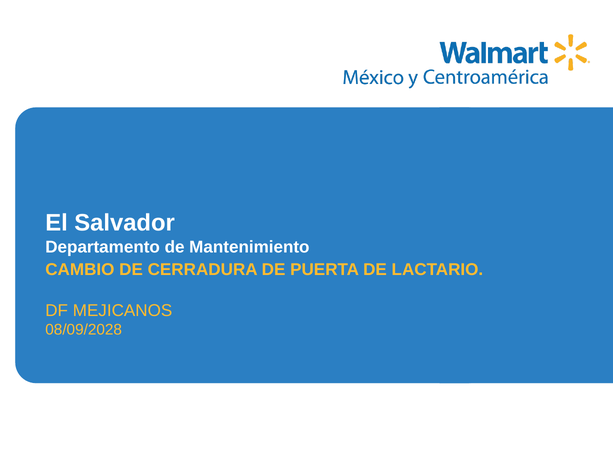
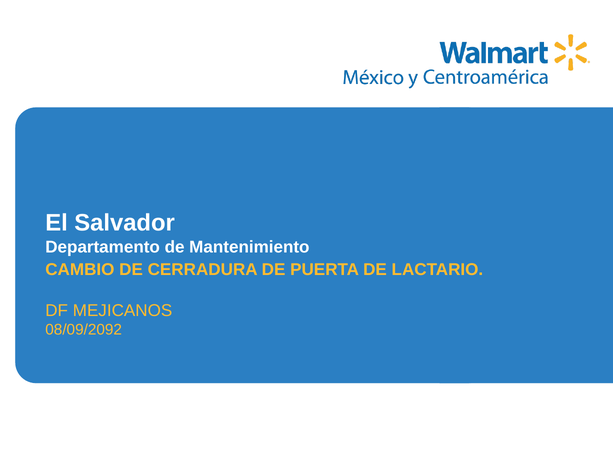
08/09/2028: 08/09/2028 -> 08/09/2092 (84, 330)
